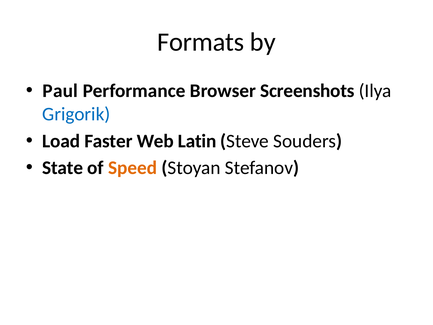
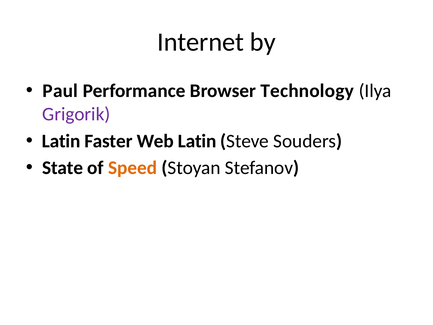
Formats: Formats -> Internet (201, 42)
Screenshots: Screenshots -> Technology (307, 91)
Grigorik colour: blue -> purple (76, 114)
Load: Load -> Latin (61, 141)
